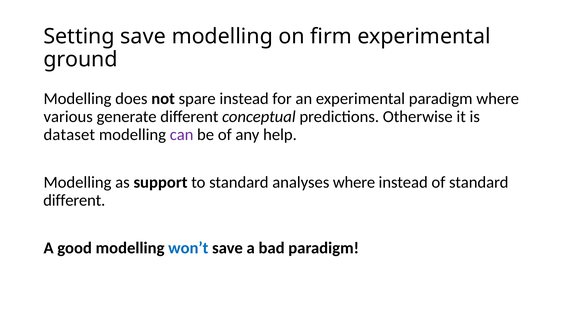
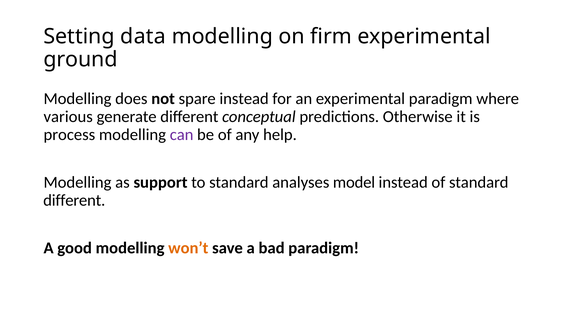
Setting save: save -> data (143, 36)
dataset: dataset -> process (69, 135)
analyses where: where -> model (354, 183)
won’t colour: blue -> orange (188, 248)
